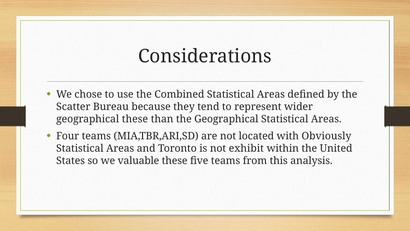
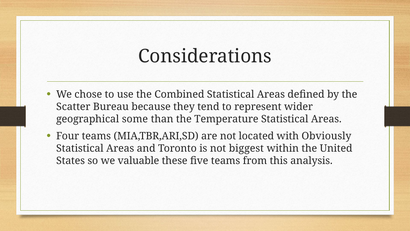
geographical these: these -> some (135, 119)
the Geographical: Geographical -> Temperature (226, 119)
exhibit: exhibit -> biggest (246, 148)
